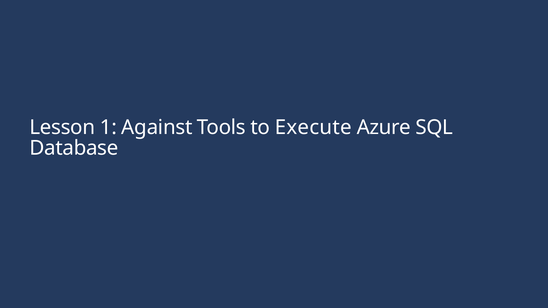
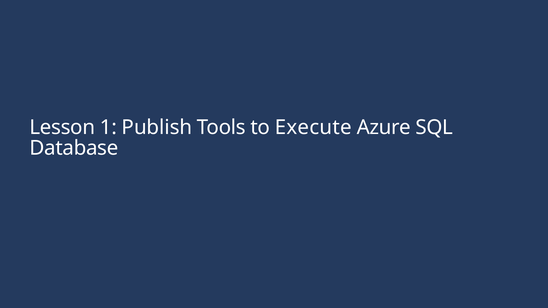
Against: Against -> Publish (157, 127)
